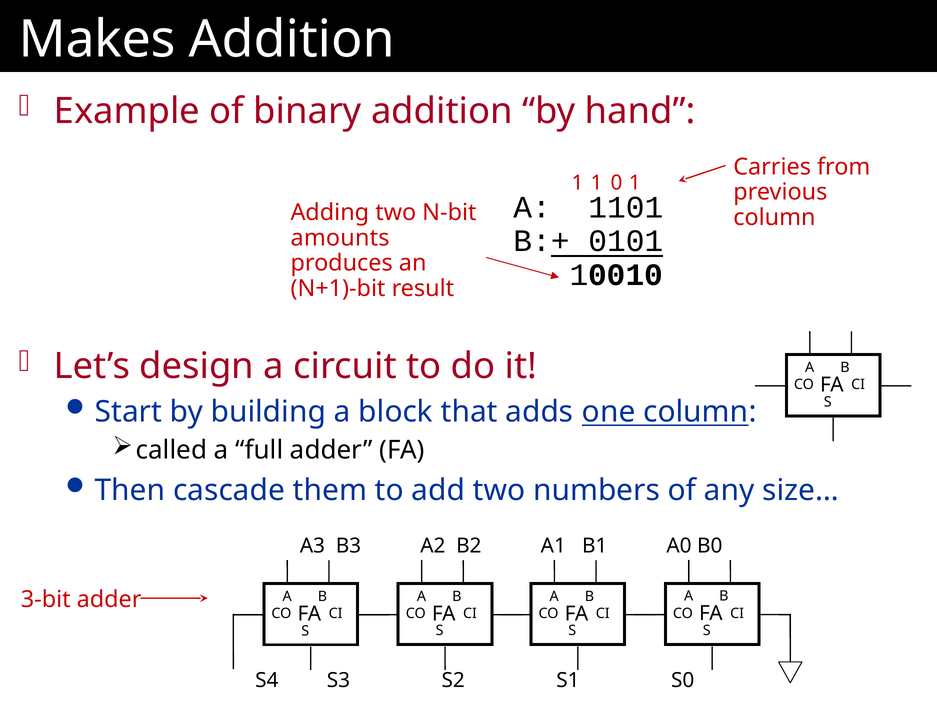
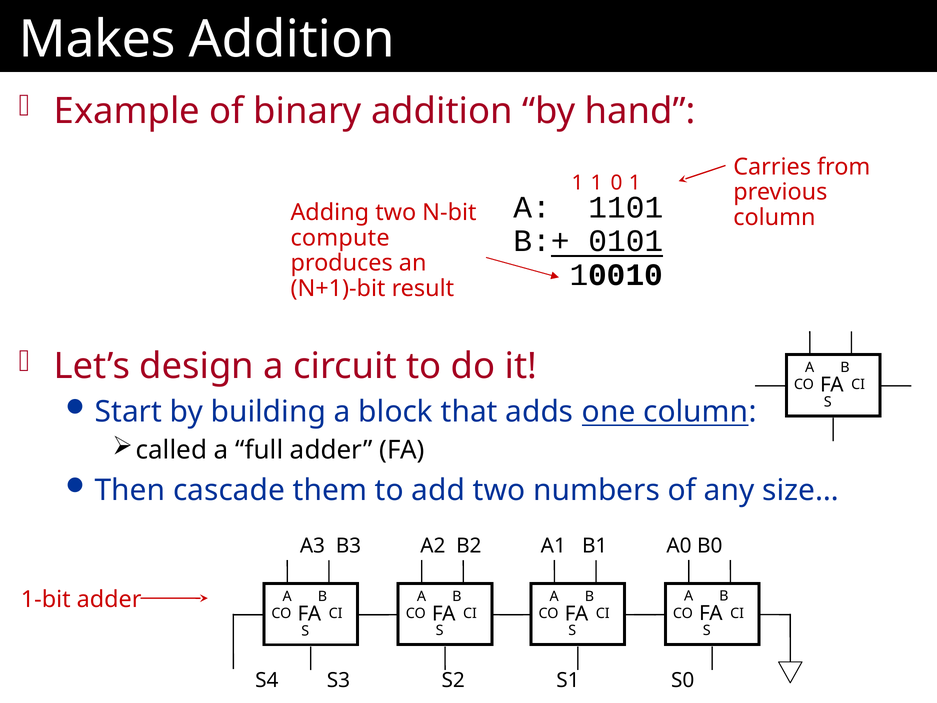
amounts: amounts -> compute (340, 238)
3-bit: 3-bit -> 1-bit (46, 599)
